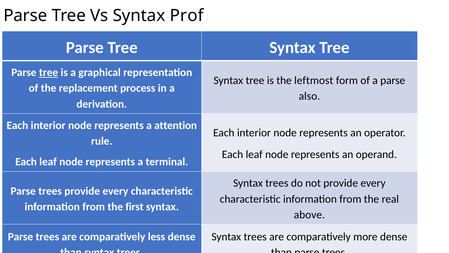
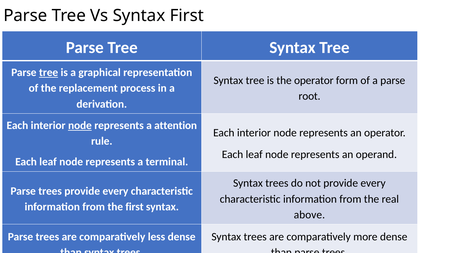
Syntax Prof: Prof -> First (187, 15)
the leftmost: leftmost -> operator (314, 80)
also: also -> root (310, 96)
node underline: none -> present (80, 125)
